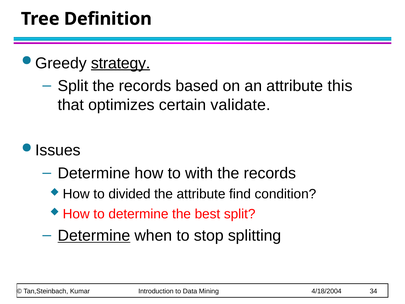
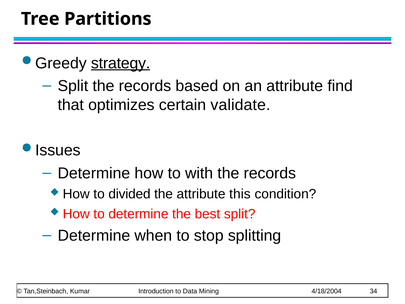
Definition: Definition -> Partitions (108, 19)
this: this -> find (340, 86)
find: find -> this (240, 194)
Determine underline: present -> none (94, 235)
